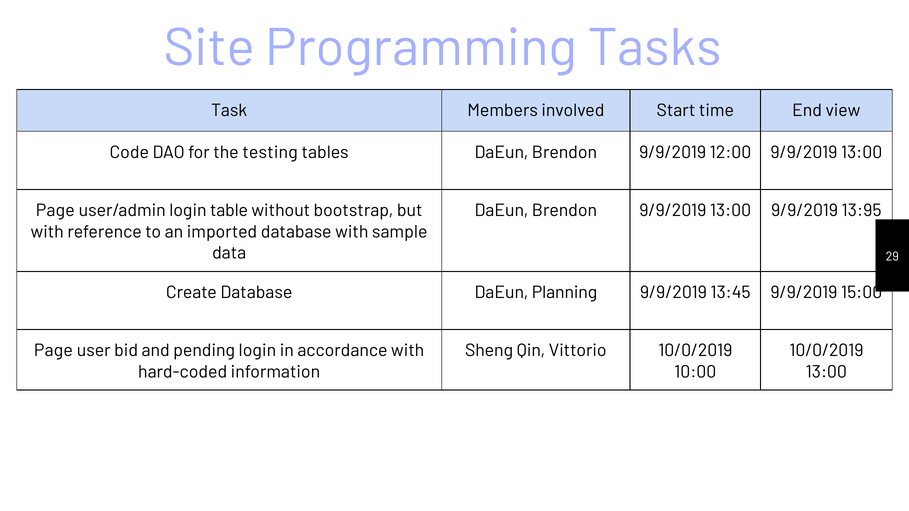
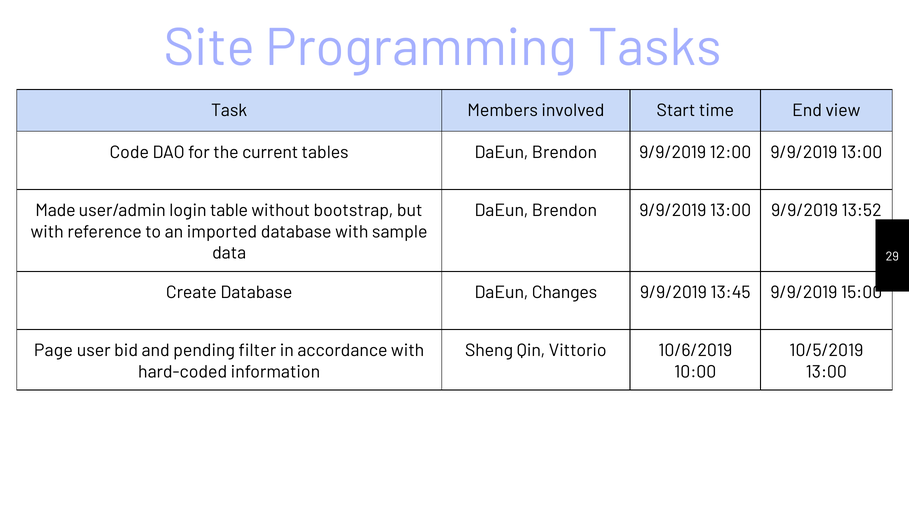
testing: testing -> current (270, 152)
Page: Page -> Made (55, 211)
13:95: 13:95 -> 13:52 (862, 211)
Planning: Planning -> Changes (565, 292)
pending login: login -> filter (257, 351)
Vittorio 10/0/2019: 10/0/2019 -> 10/6/2019 (695, 351)
10/0/2019: 10/0/2019 -> 10/5/2019 (826, 351)
